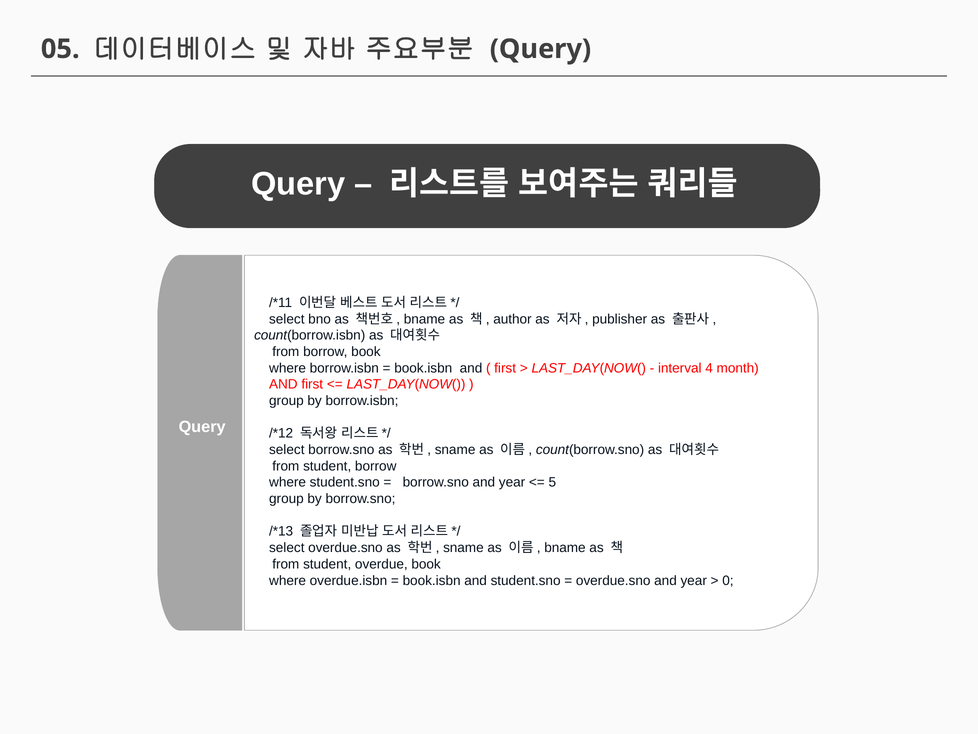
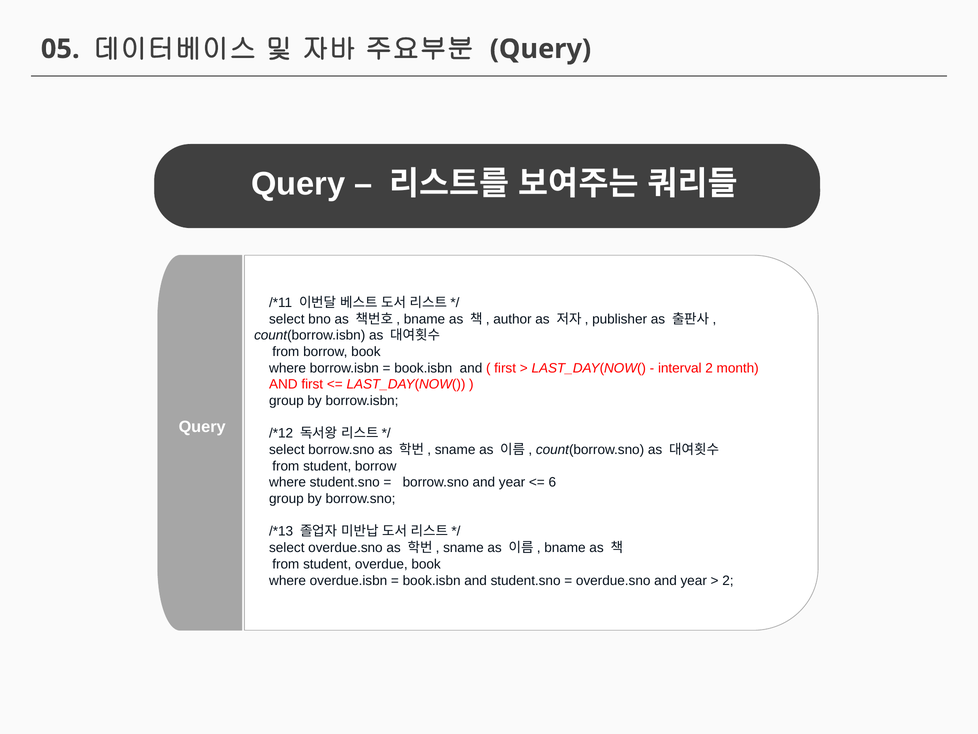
interval 4: 4 -> 2 (709, 368)
5: 5 -> 6 (552, 482)
0: 0 -> 2 (728, 580)
